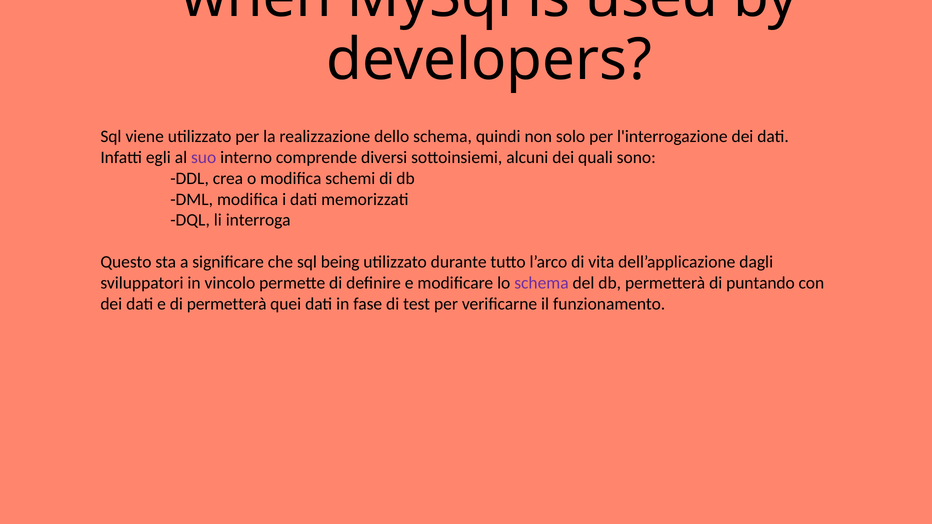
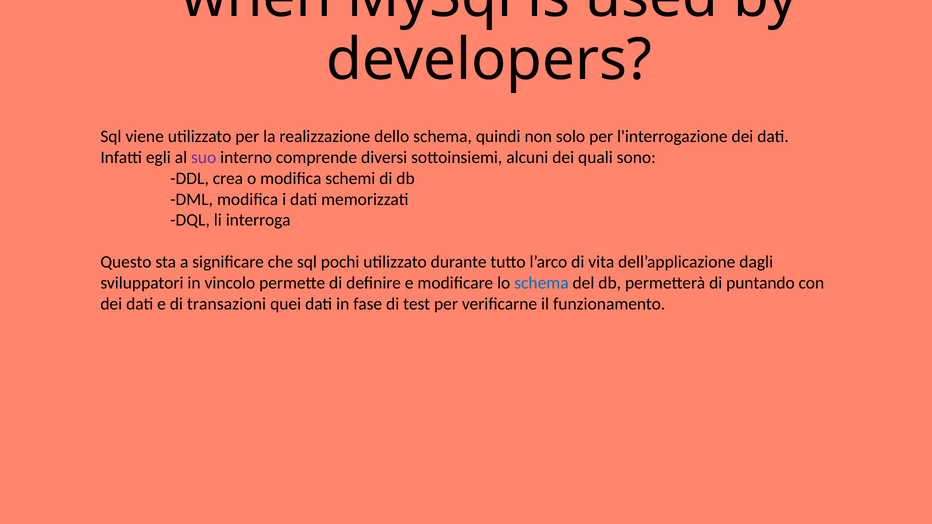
being: being -> pochi (340, 262)
schema colour: purple -> blue (541, 283)
di permetterà: permetterà -> transazioni (227, 304)
